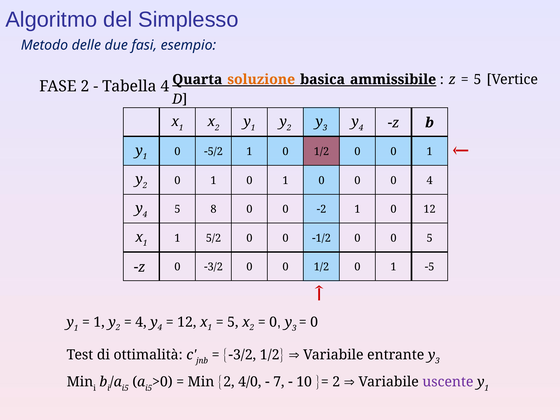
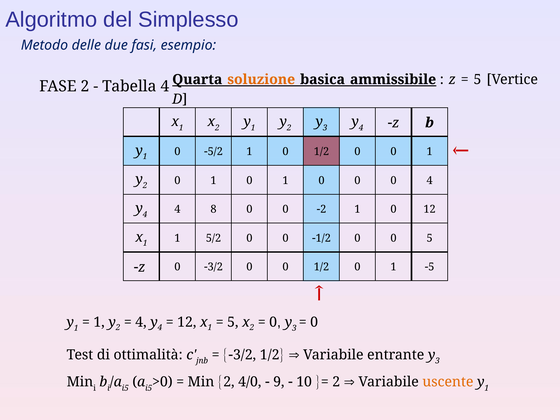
4 5: 5 -> 4 (177, 209)
7: 7 -> 9 (279, 382)
uscente colour: purple -> orange (448, 382)
